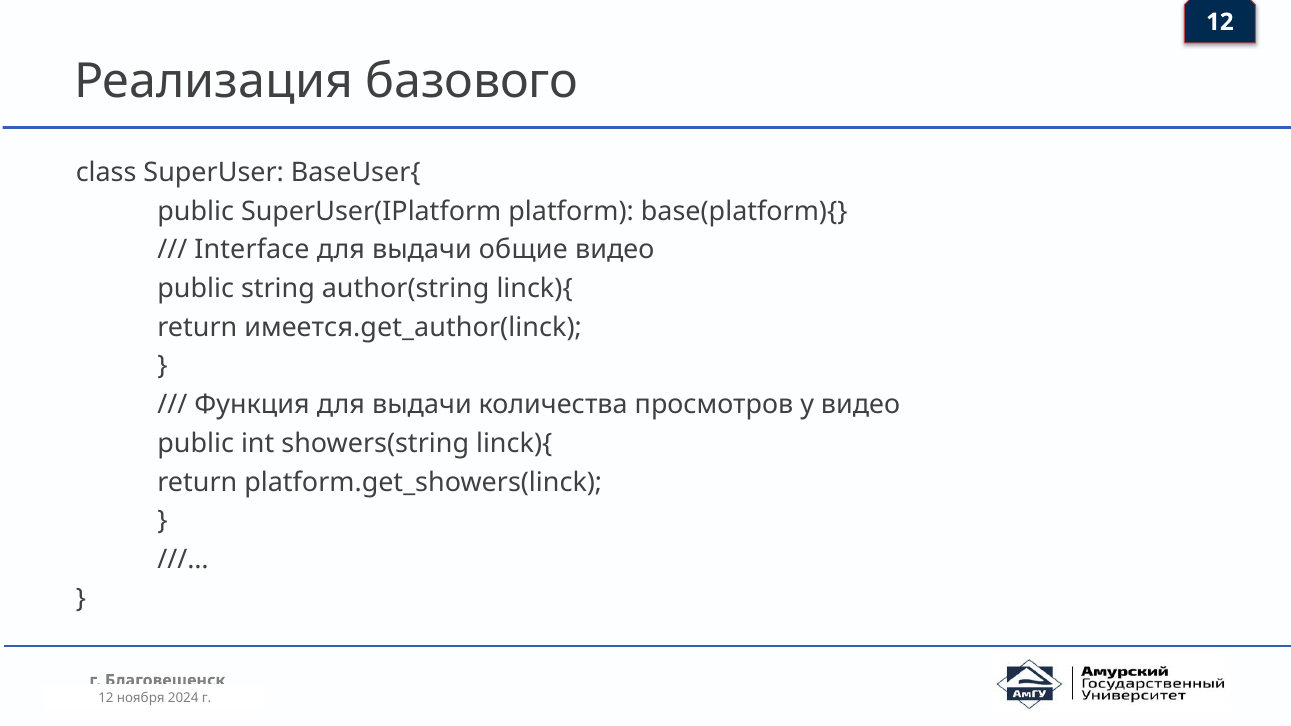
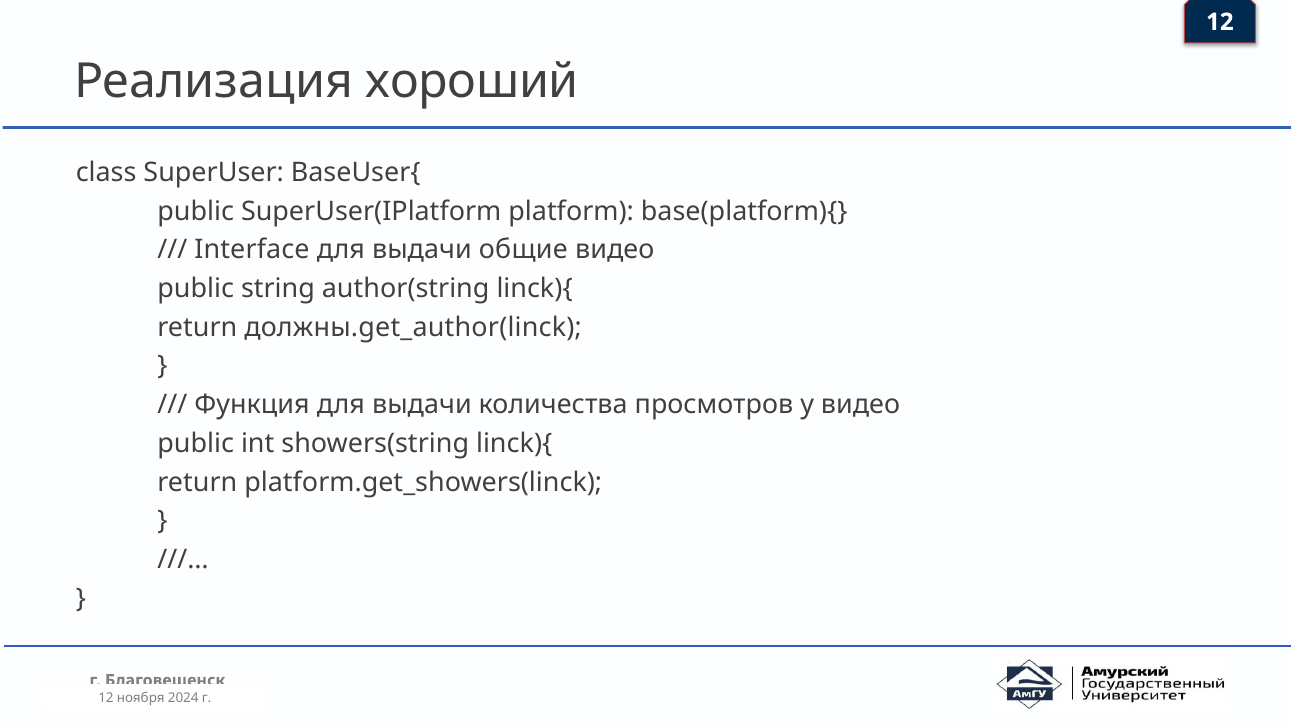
базового: базового -> хороший (472, 81)
имеется.get_author(linck: имеется.get_author(linck -> должны.get_author(linck (413, 327)
